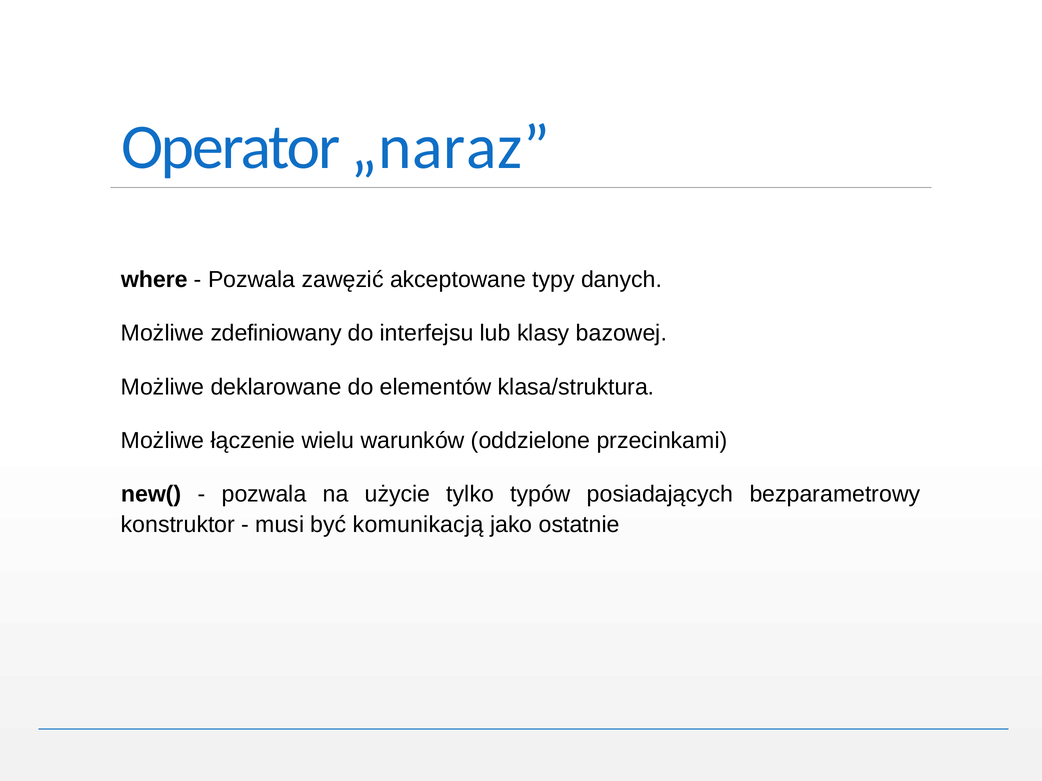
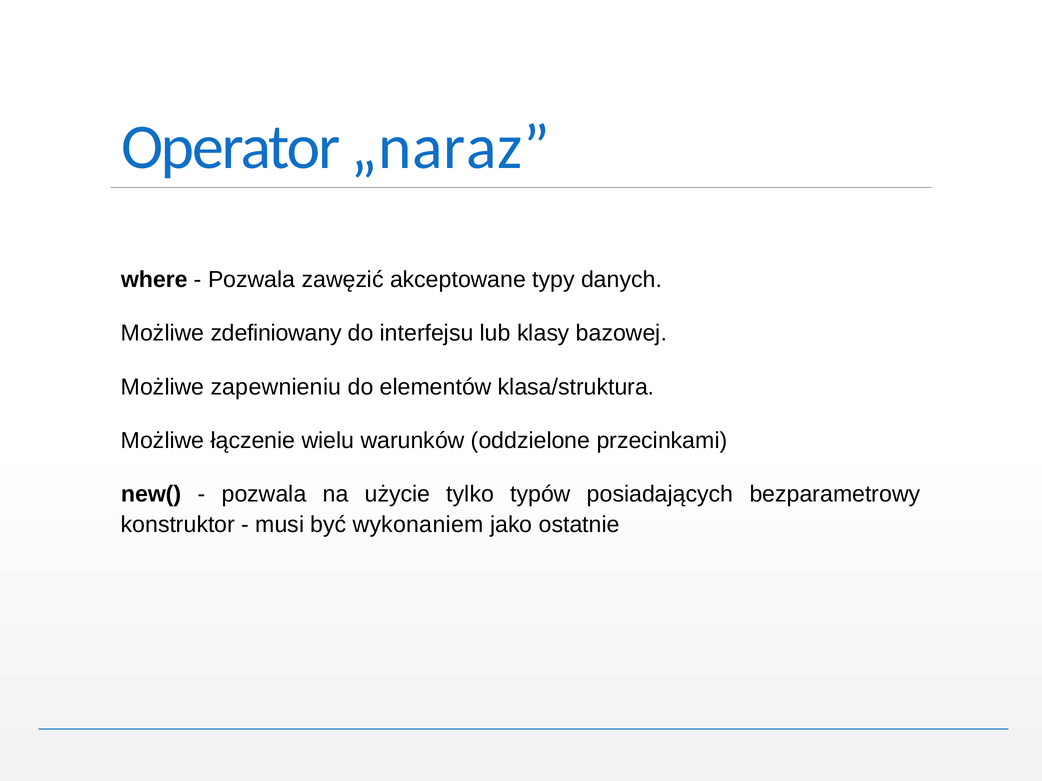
deklarowane: deklarowane -> zapewnieniu (276, 387)
komunikacją: komunikacją -> wykonaniem (418, 525)
